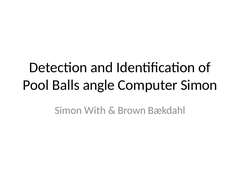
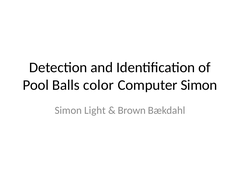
angle: angle -> color (99, 85)
With: With -> Light (95, 110)
